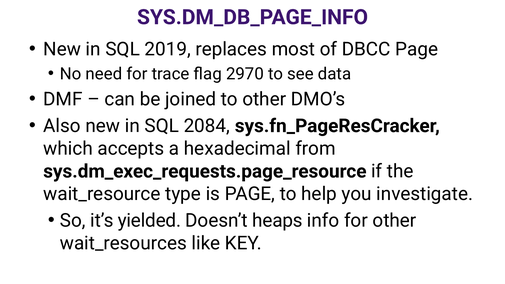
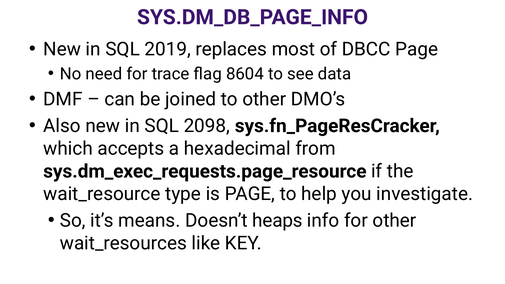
2970: 2970 -> 8604 (245, 74)
2084: 2084 -> 2098 (207, 126)
yielded: yielded -> means (149, 221)
